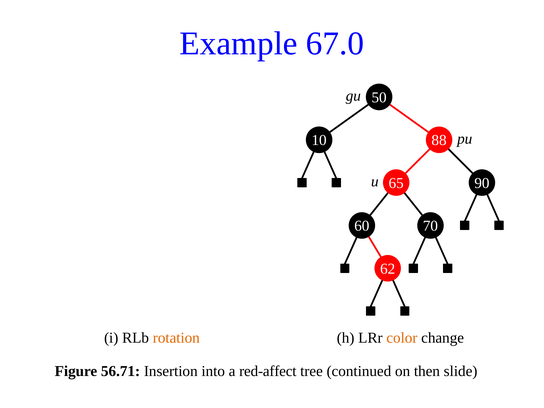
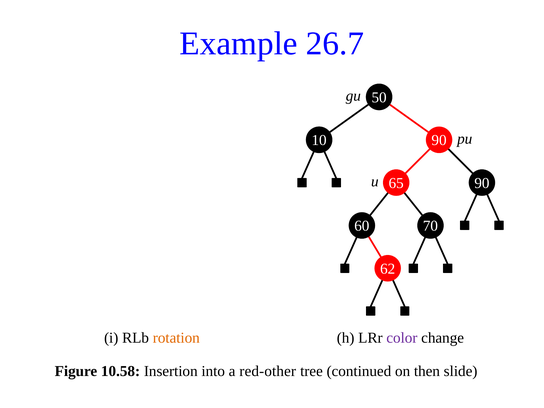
67.0: 67.0 -> 26.7 (335, 43)
88: 88 -> 90 (439, 140)
color colour: orange -> purple (402, 338)
56.71: 56.71 -> 10.58 (121, 371)
red-affect: red-affect -> red-other (268, 371)
